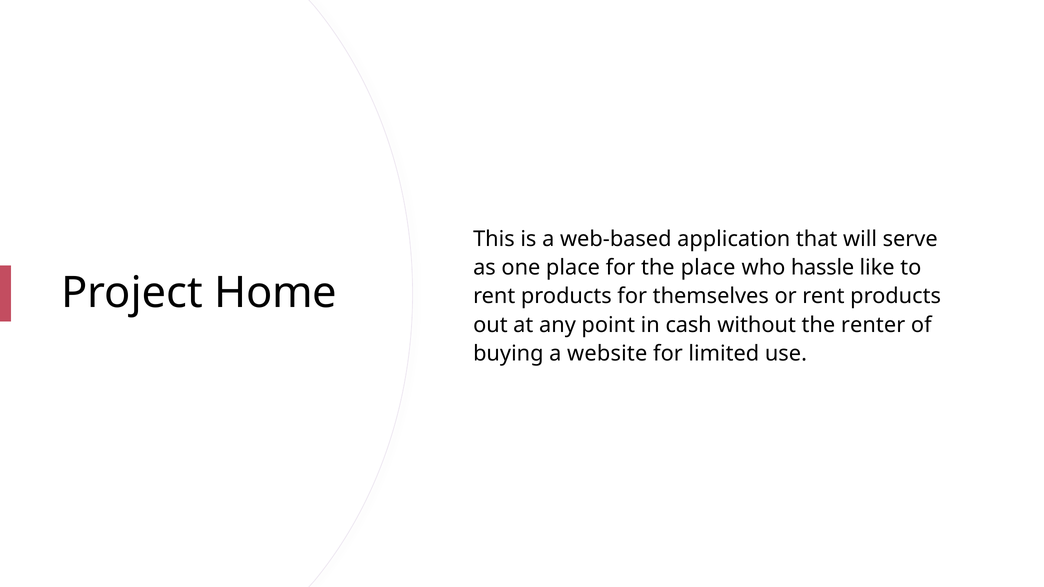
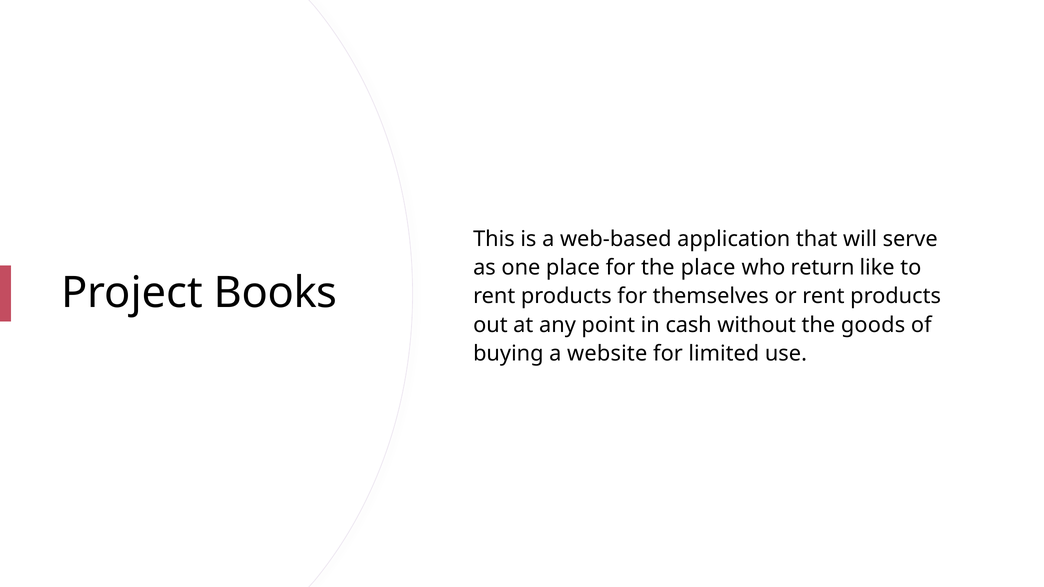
hassle: hassle -> return (823, 268)
Home: Home -> Books (276, 293)
renter: renter -> goods (873, 325)
